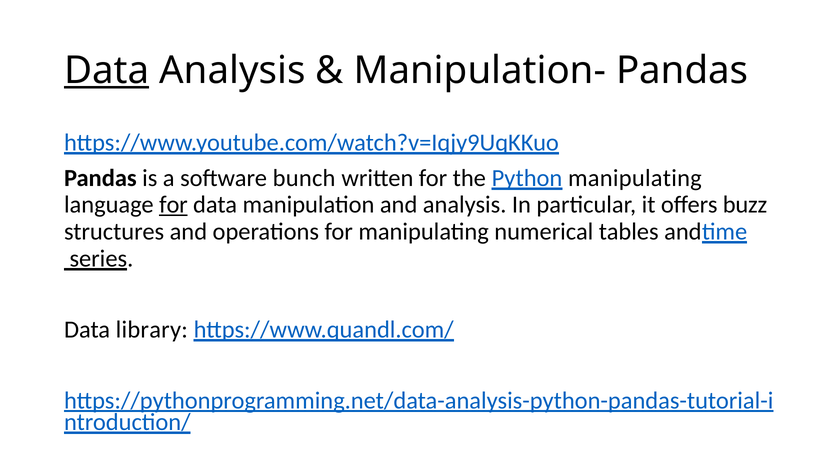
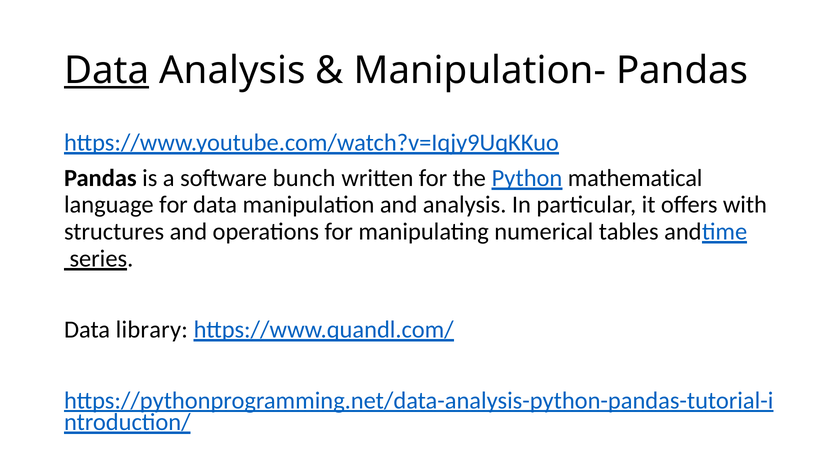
Python manipulating: manipulating -> mathematical (635, 178)
for underline: present -> none (173, 205)
buzz: buzz -> with (745, 205)
